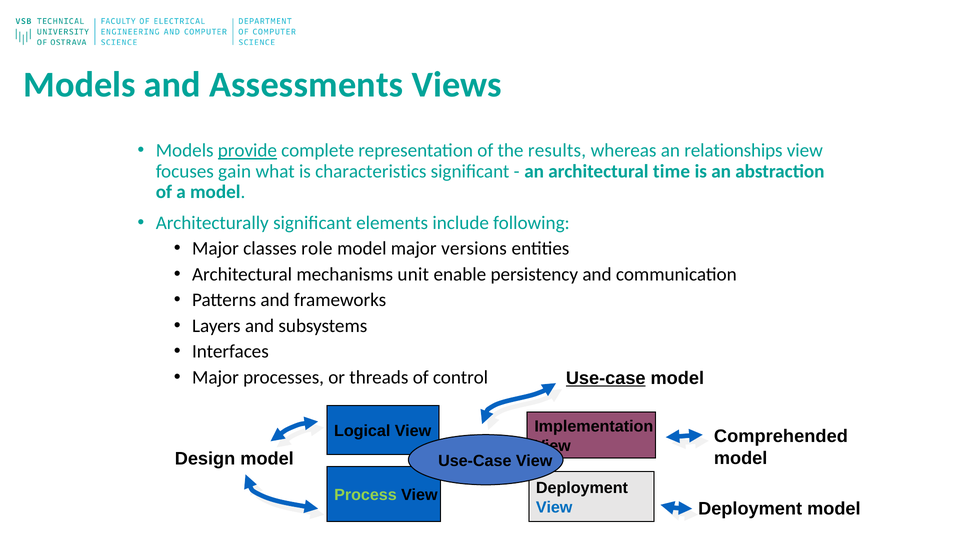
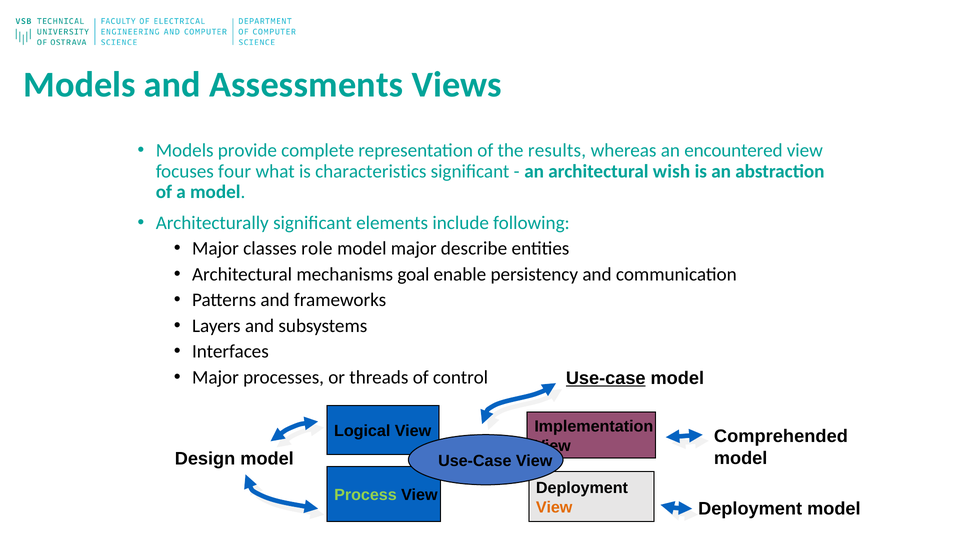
provide underline: present -> none (247, 151)
relationships: relationships -> encountered (733, 151)
gain: gain -> four (235, 171)
time: time -> wish (672, 171)
versions: versions -> describe (474, 249)
unit: unit -> goal (413, 274)
View colour: blue -> orange (554, 508)
